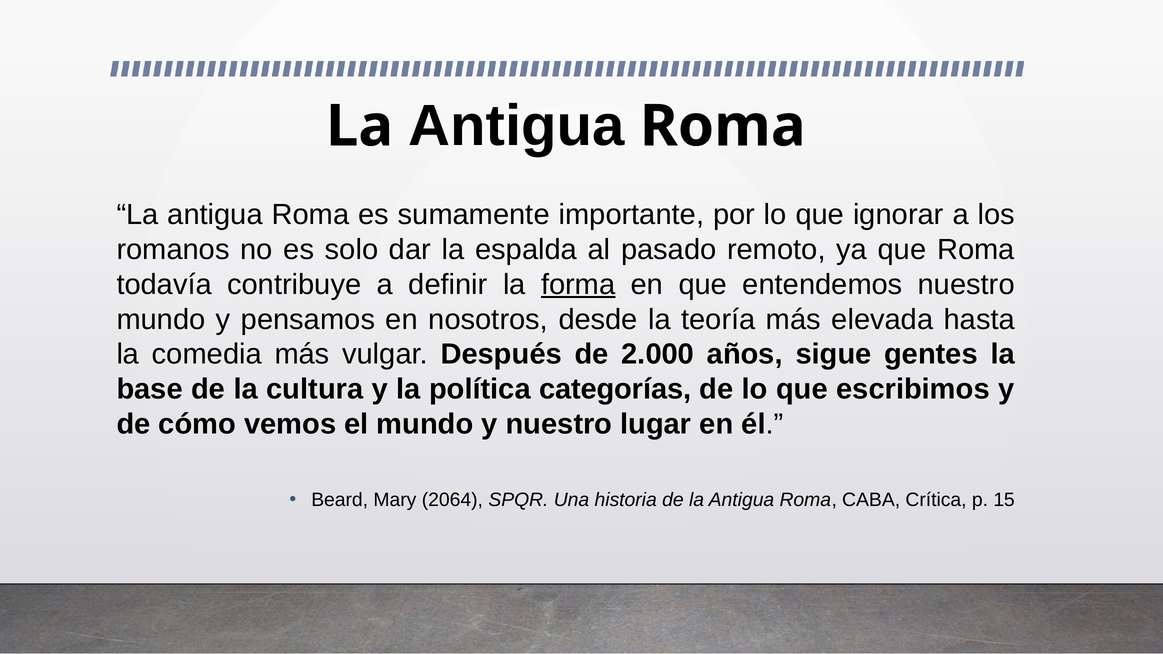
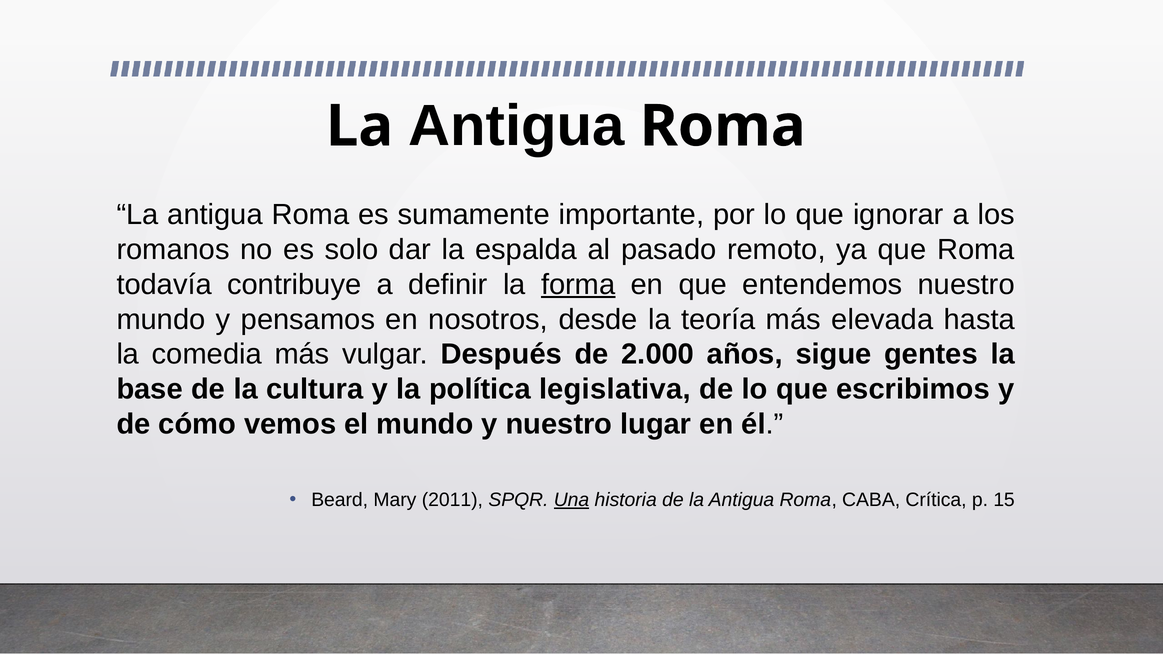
categorías: categorías -> legislativa (615, 389)
2064: 2064 -> 2011 (452, 500)
Una underline: none -> present (572, 500)
